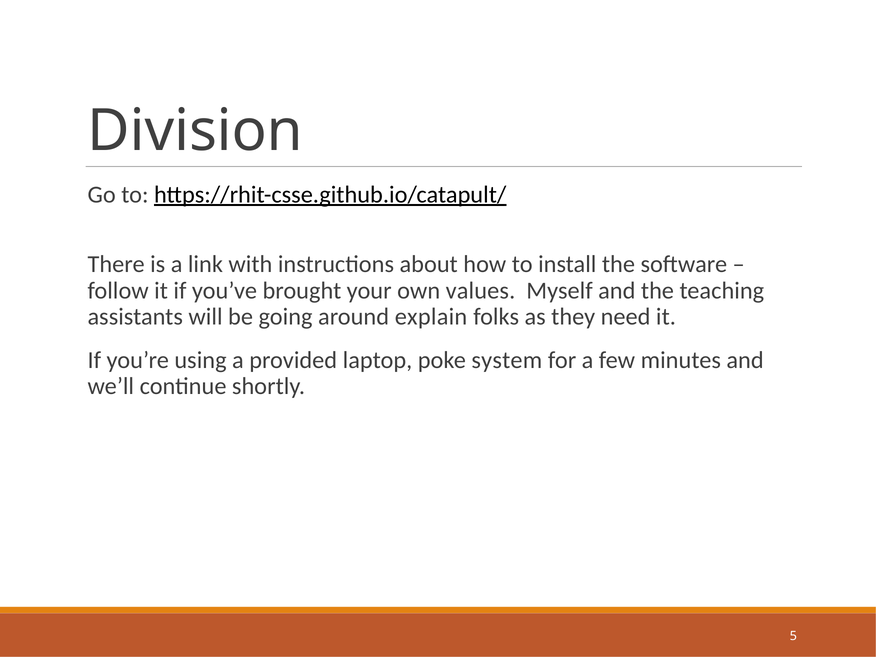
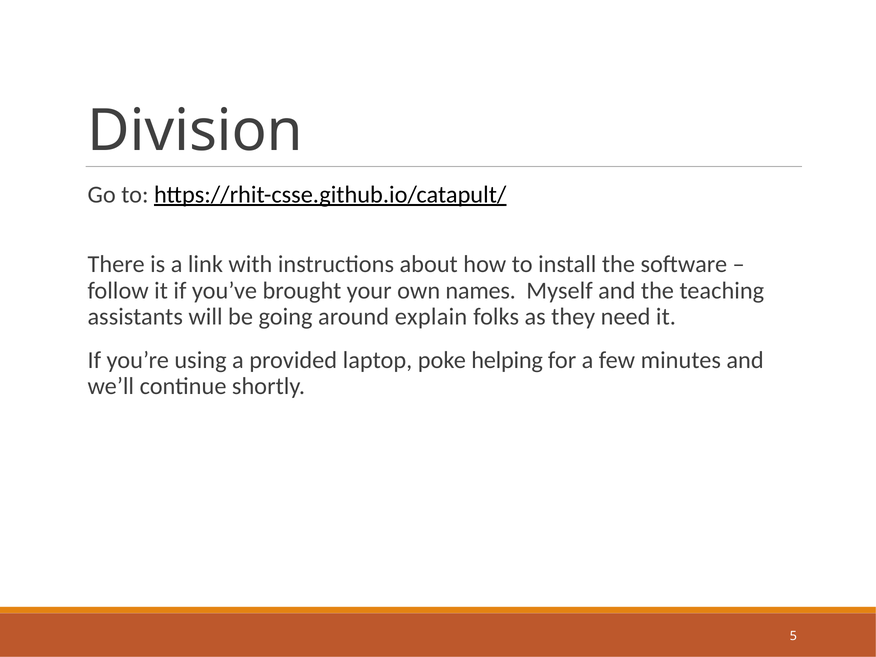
values: values -> names (481, 291)
system: system -> helping (507, 360)
